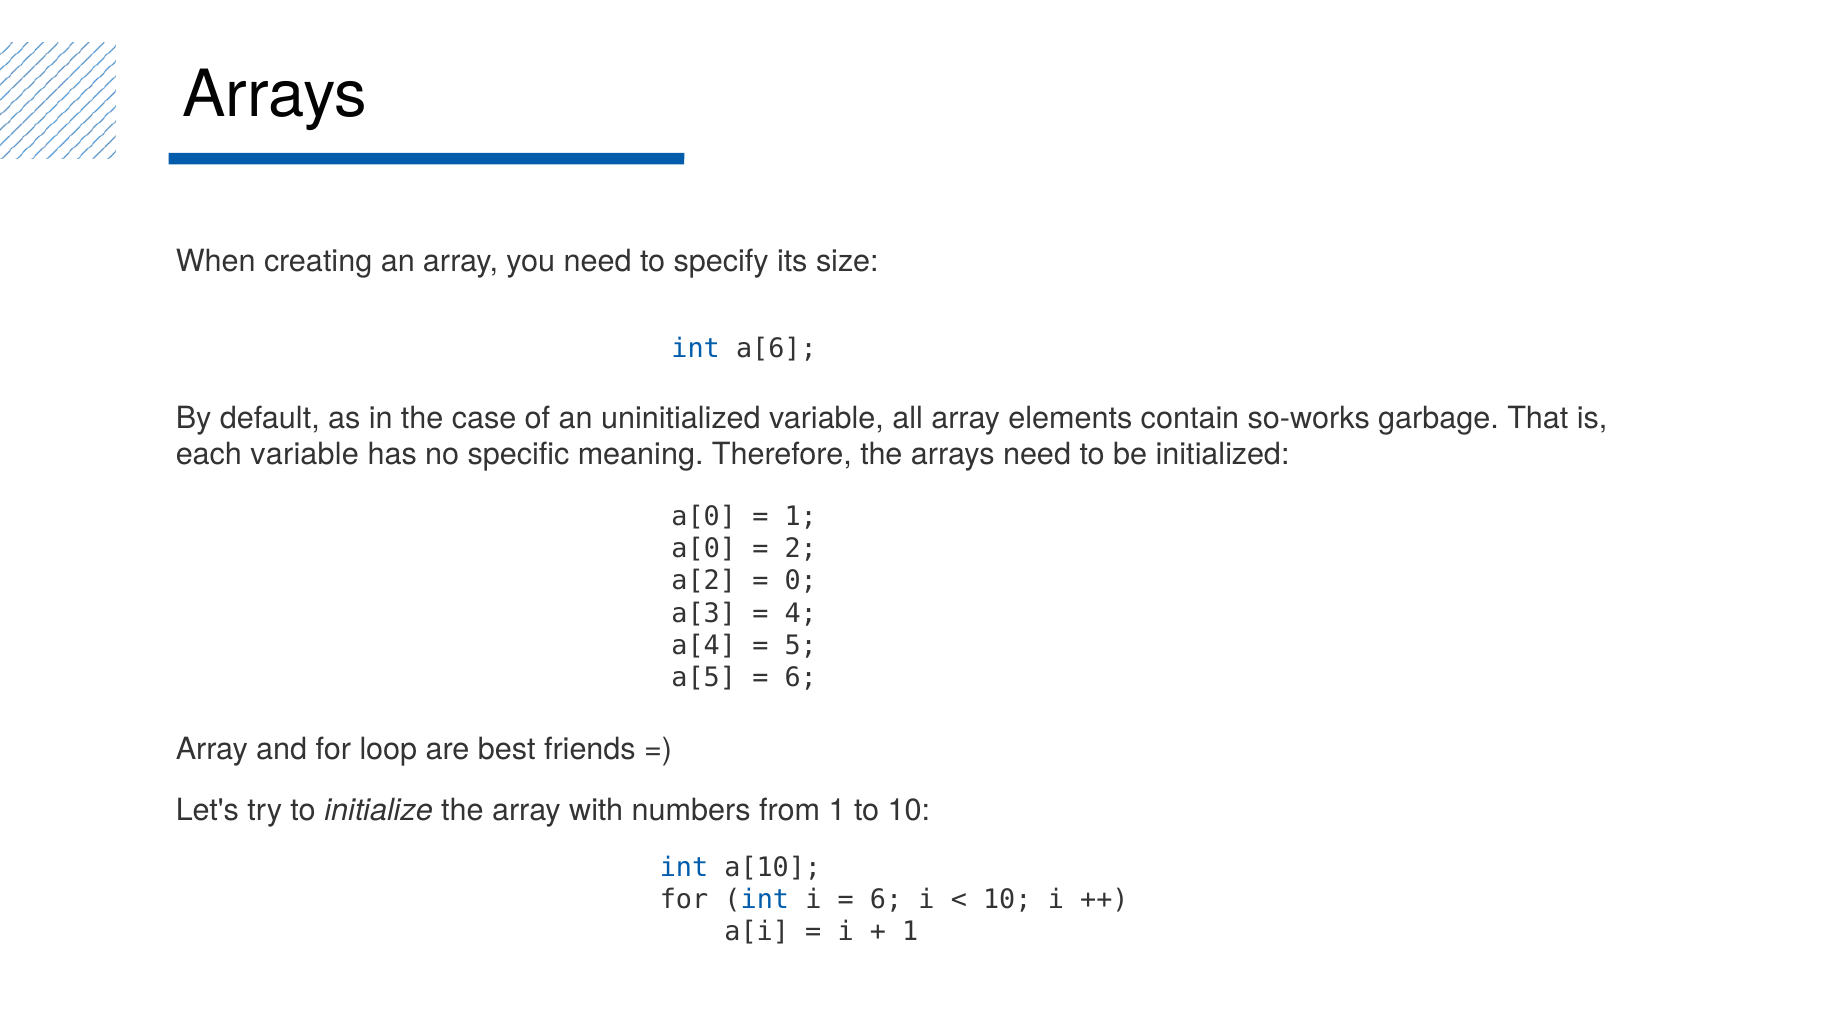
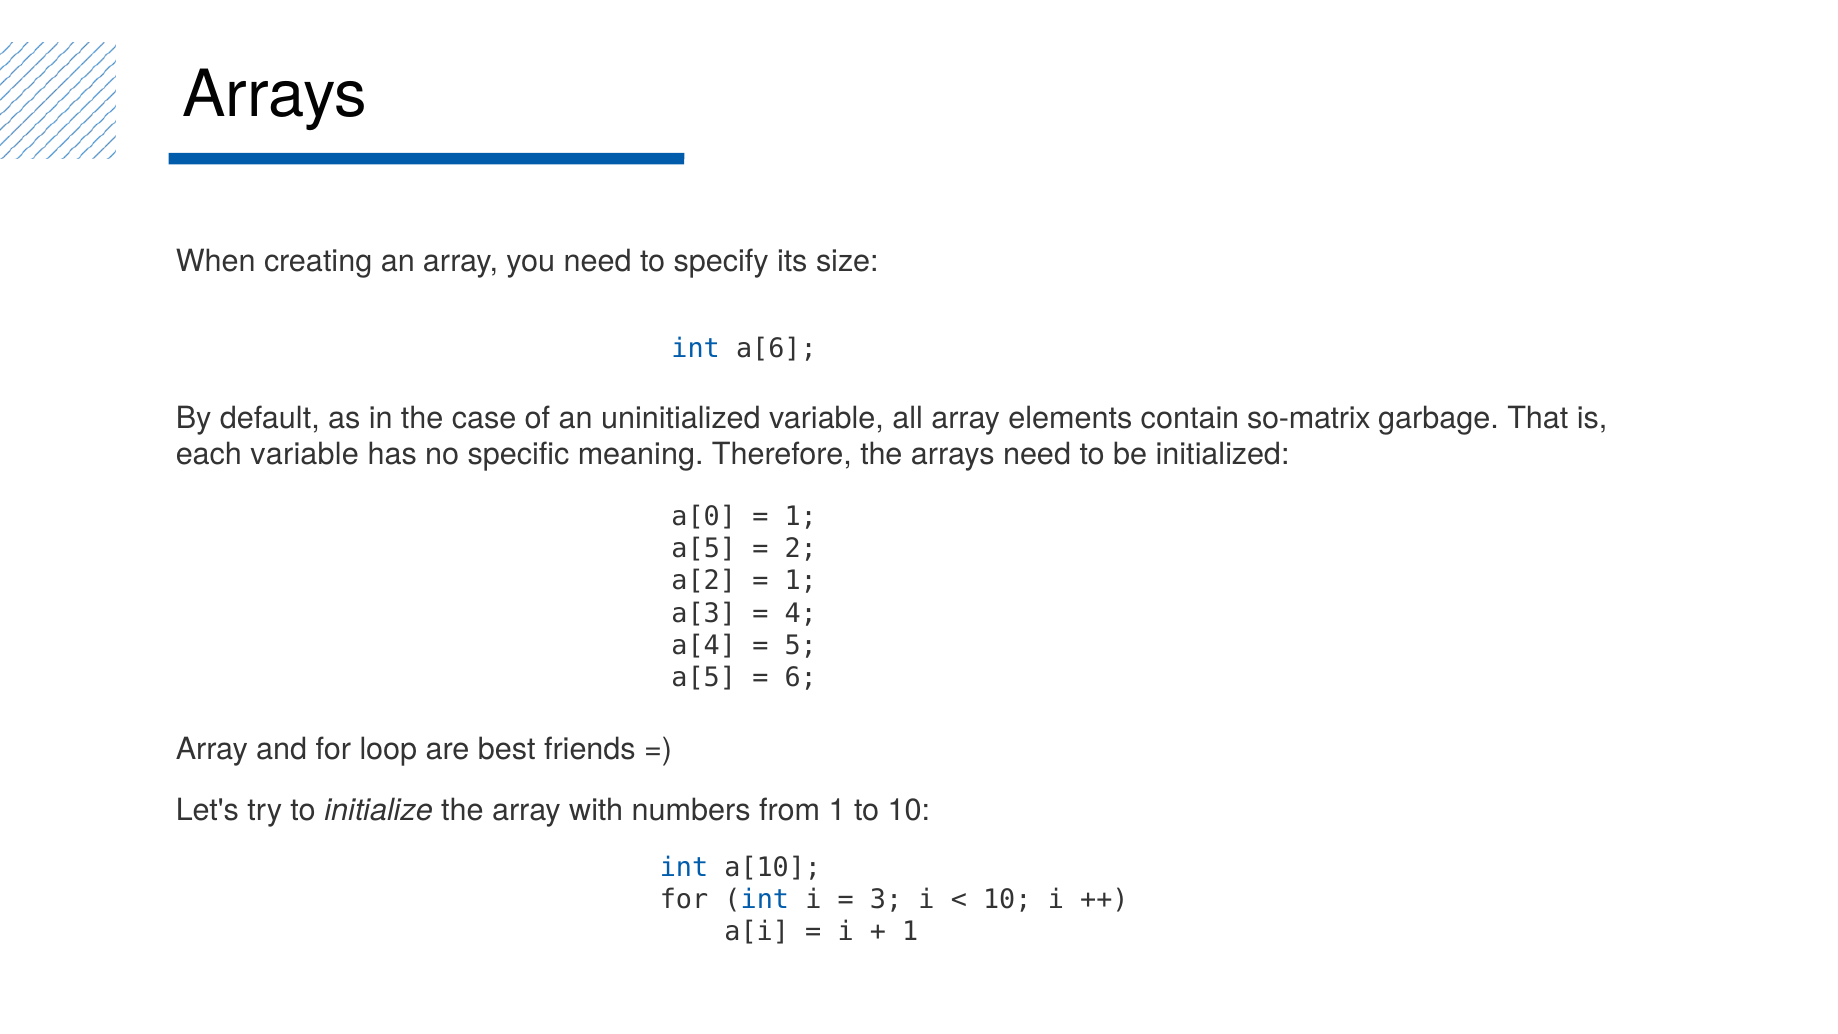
so-works: so-works -> so-matrix (1309, 418)
a[0: a[0 -> a[5 (704, 549)
0: 0 -> 1 (801, 581)
6: 6 -> 3 (886, 900)
